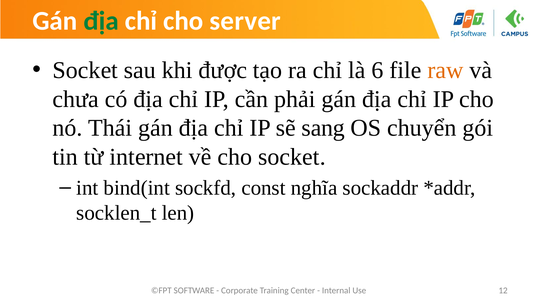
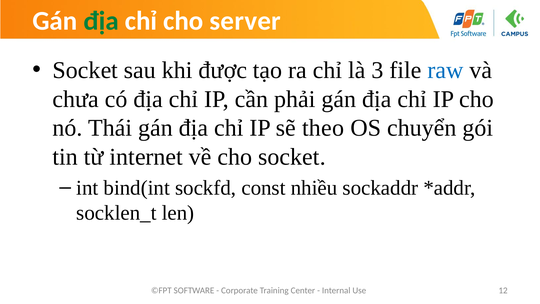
6: 6 -> 3 (378, 70)
raw colour: orange -> blue (445, 70)
sang: sang -> theo (323, 128)
nghĩa: nghĩa -> nhiều (314, 188)
